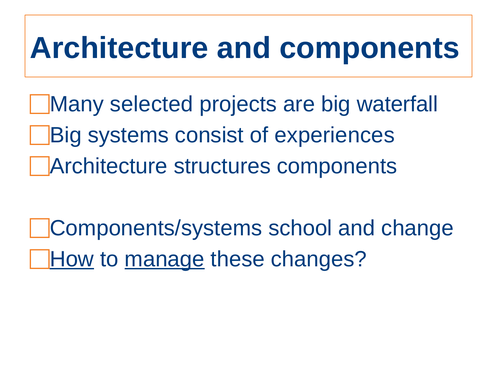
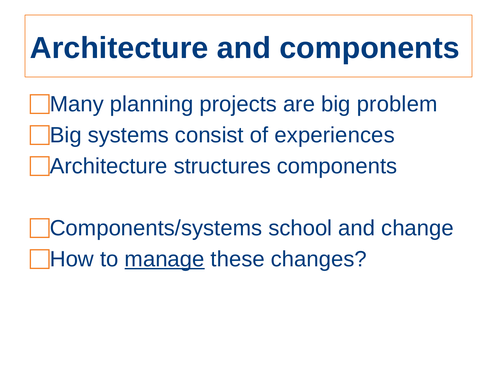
selected: selected -> planning (152, 104)
waterfall: waterfall -> problem (397, 104)
How underline: present -> none (72, 259)
